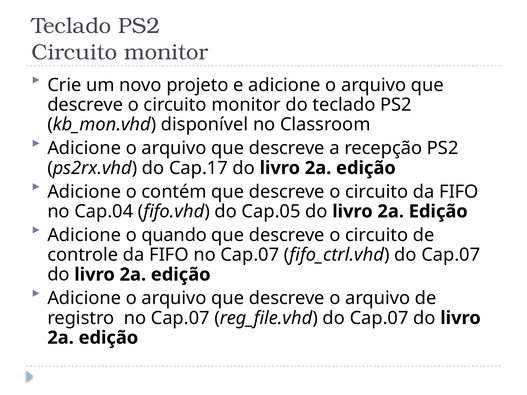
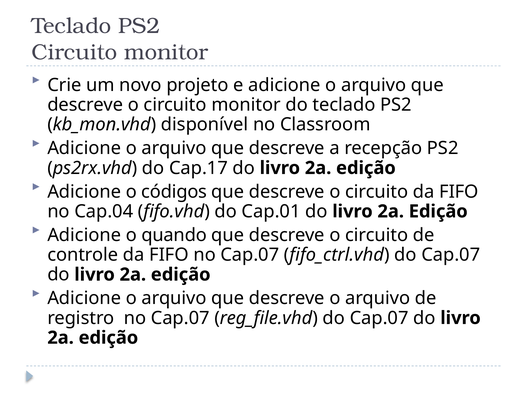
contém: contém -> códigos (174, 192)
Cap.05: Cap.05 -> Cap.01 (271, 212)
